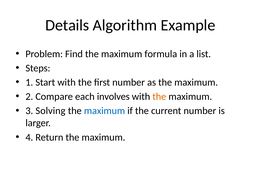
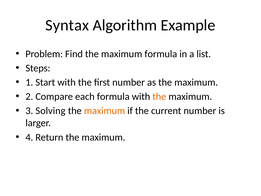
Details: Details -> Syntax (67, 25)
each involves: involves -> formula (113, 96)
maximum colour: blue -> orange (105, 111)
